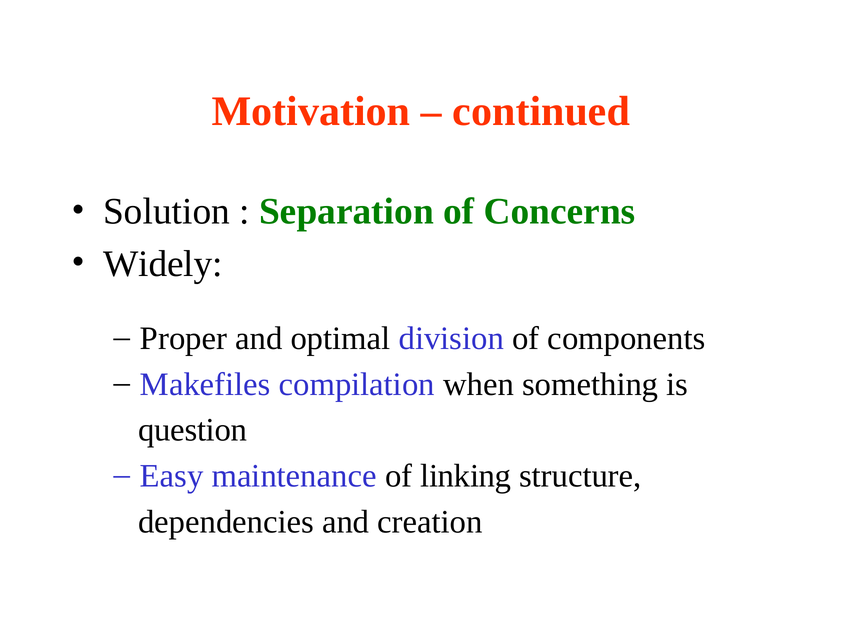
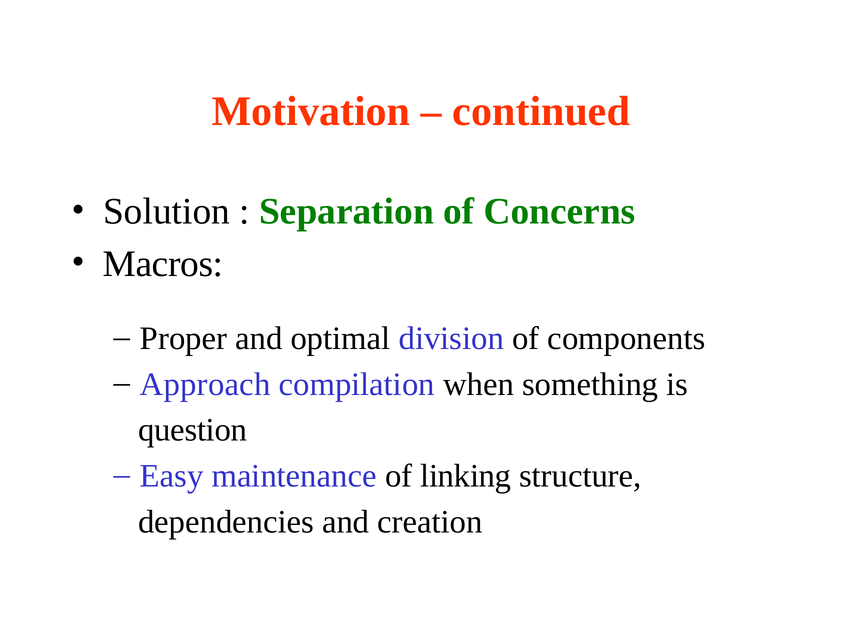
Widely: Widely -> Macros (163, 264)
Makefiles: Makefiles -> Approach (205, 385)
